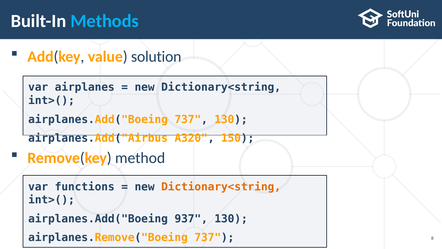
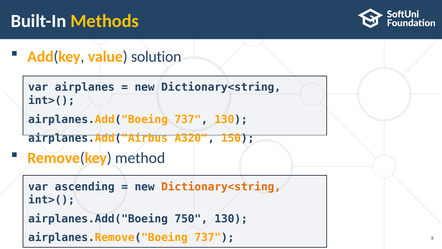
Methods colour: light blue -> yellow (105, 21)
functions: functions -> ascending (85, 186)
937: 937 -> 750 (191, 218)
